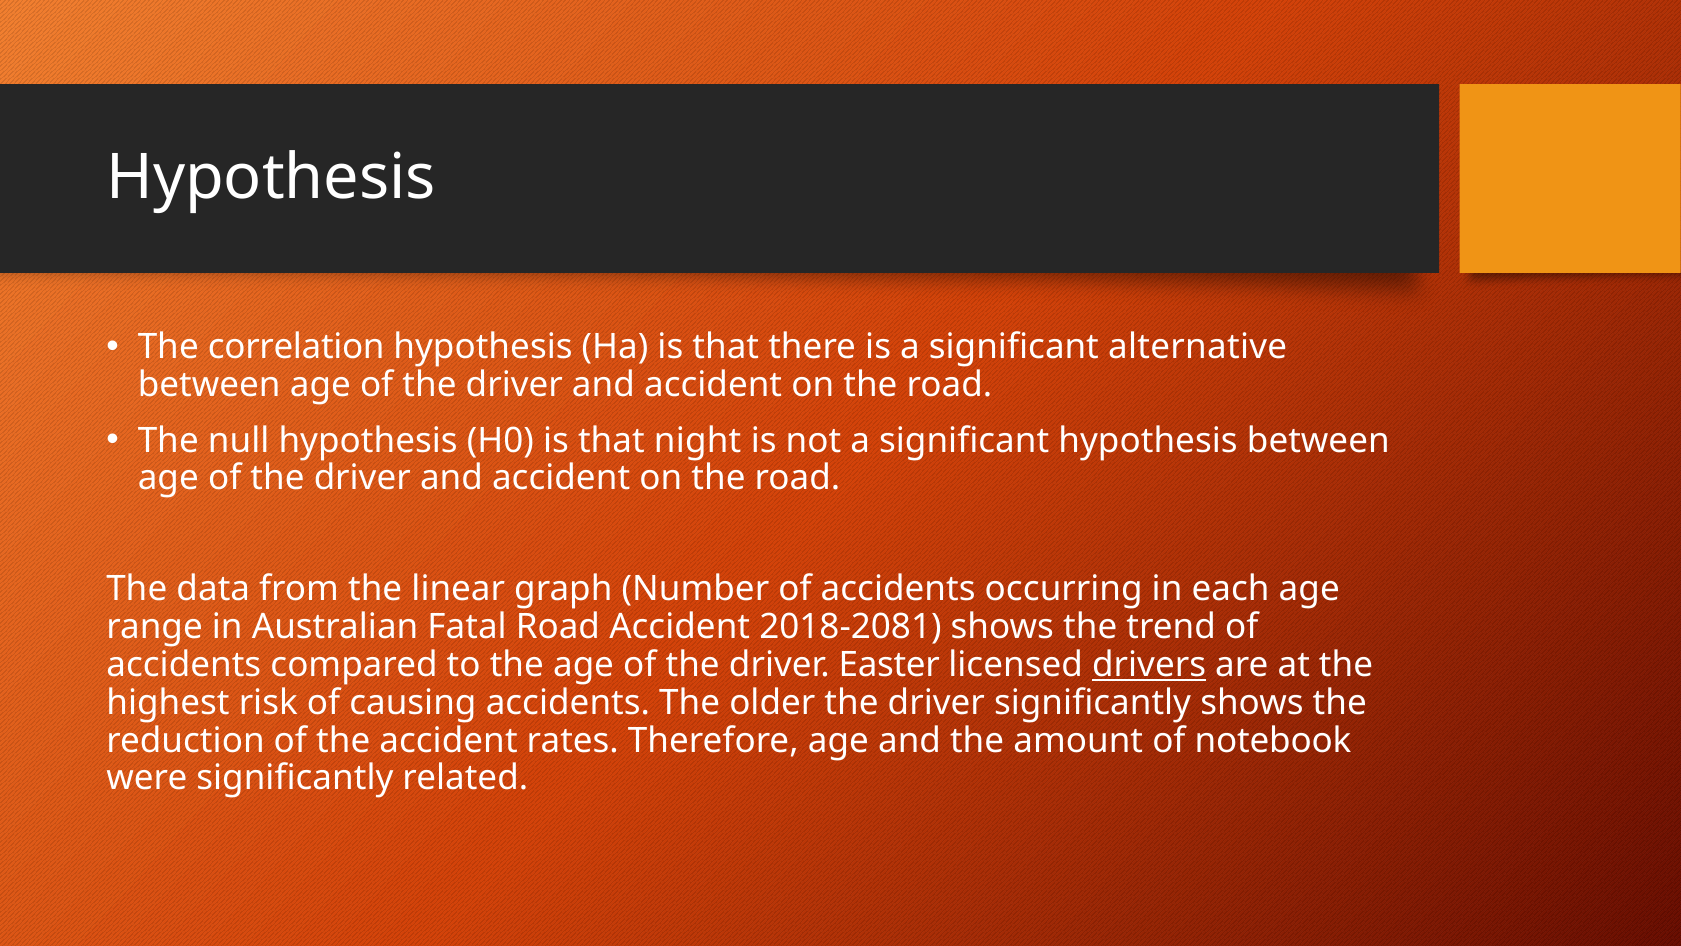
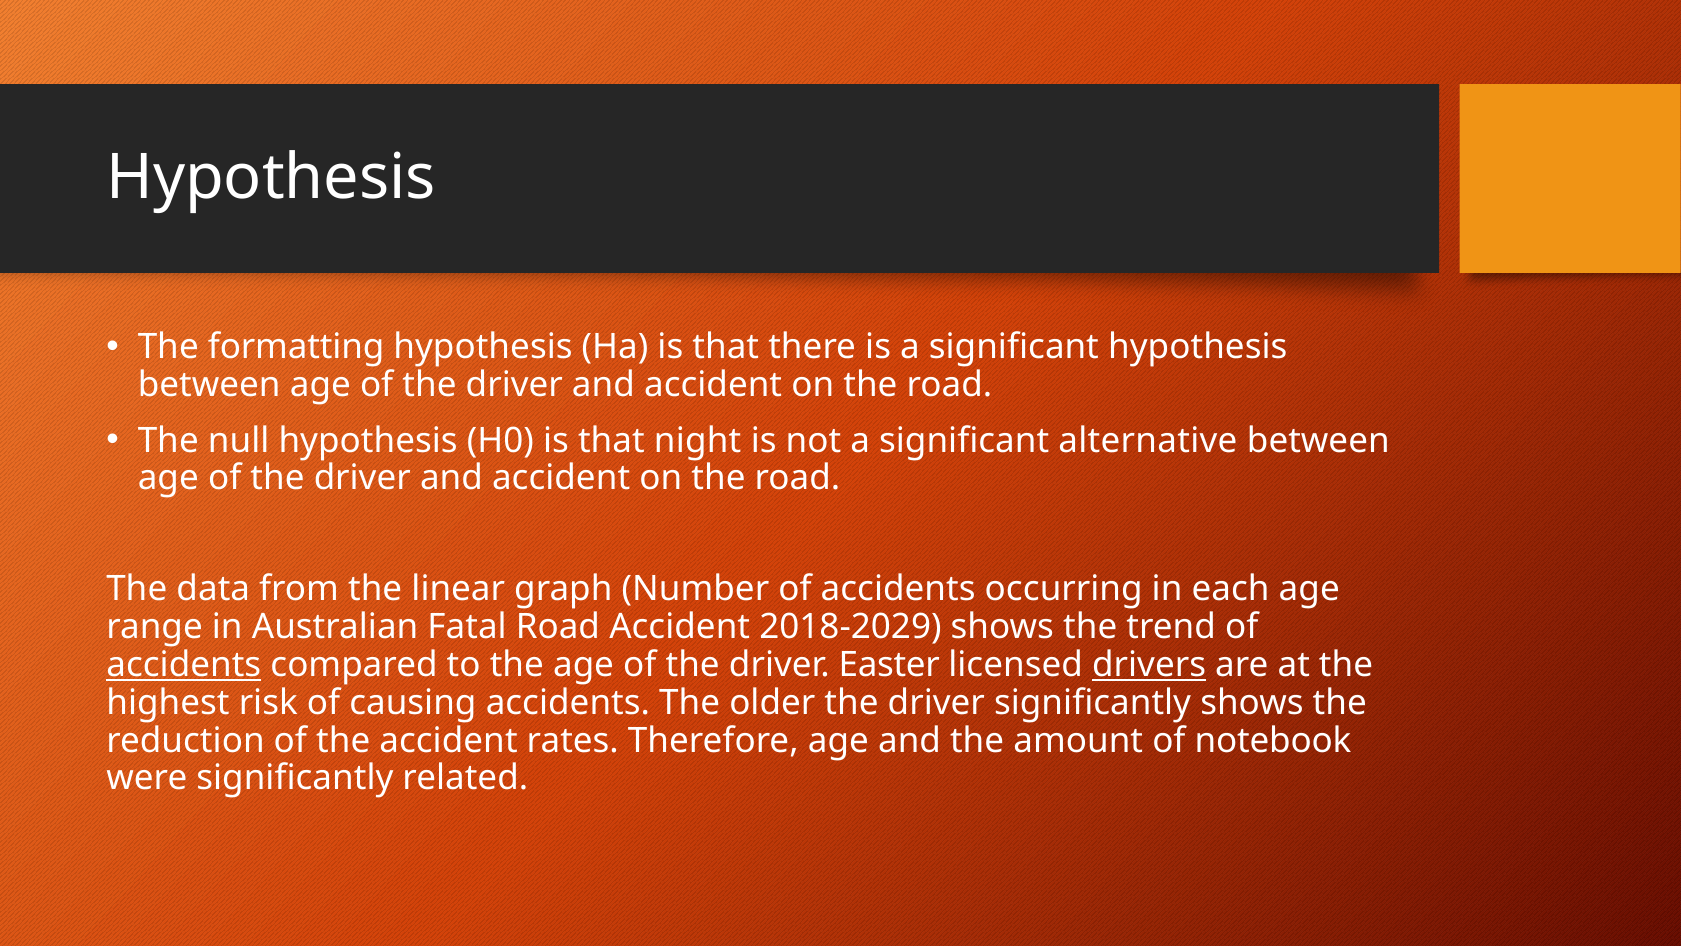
correlation: correlation -> formatting (296, 347)
significant alternative: alternative -> hypothesis (1198, 347)
significant hypothesis: hypothesis -> alternative (1148, 440)
2018-2081: 2018-2081 -> 2018-2029 (850, 627)
accidents underline: none -> present (184, 665)
